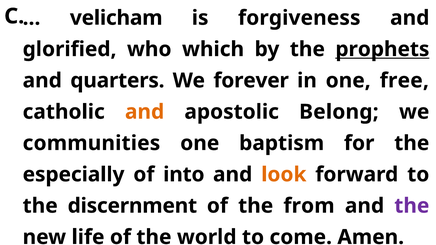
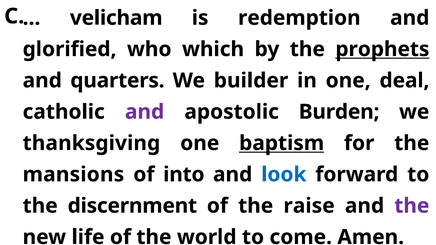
forgiveness: forgiveness -> redemption (299, 18)
forever: forever -> builder (251, 81)
free: free -> deal (404, 81)
and colour: orange -> purple (145, 112)
Belong: Belong -> Burden (339, 112)
communities: communities -> thanksgiving (91, 143)
baptism underline: none -> present (282, 143)
especially: especially -> mansions (73, 175)
look colour: orange -> blue (284, 175)
from: from -> raise (309, 206)
